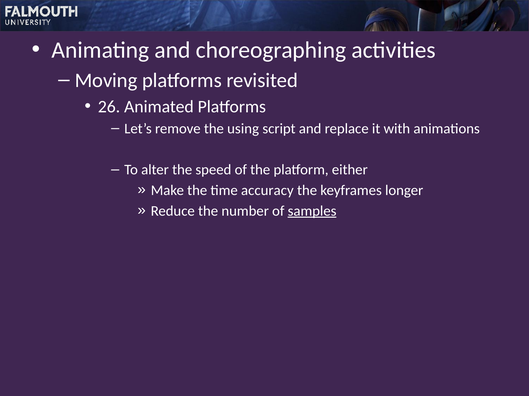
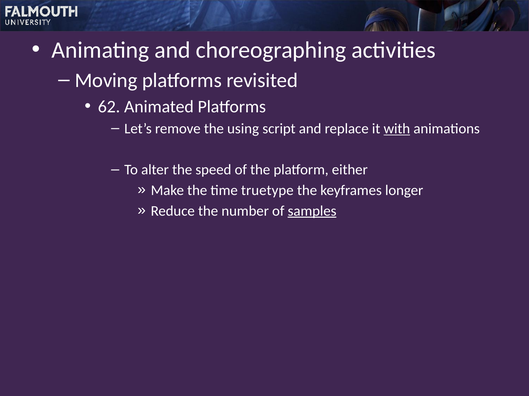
26: 26 -> 62 (109, 107)
with underline: none -> present (397, 129)
accuracy: accuracy -> truetype (267, 191)
